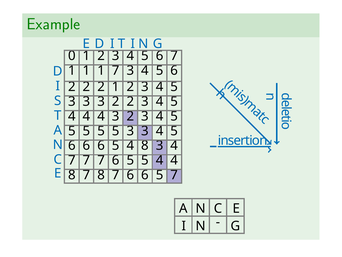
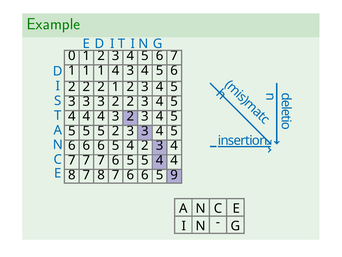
1 7: 7 -> 4 (116, 70)
5 5 5 5: 5 -> 2 (116, 131)
4 8: 8 -> 2 (145, 145)
5 7: 7 -> 9 (174, 175)
